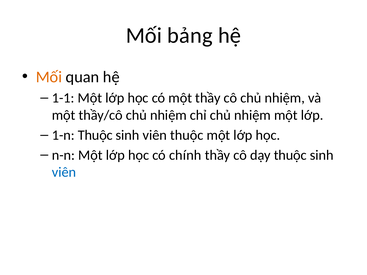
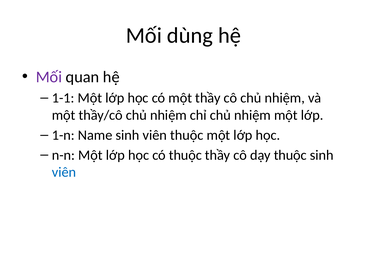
bảng: bảng -> dùng (190, 36)
Mối colour: orange -> purple (49, 77)
1-n Thuộc: Thuộc -> Name (95, 135)
có chính: chính -> thuộc (185, 155)
